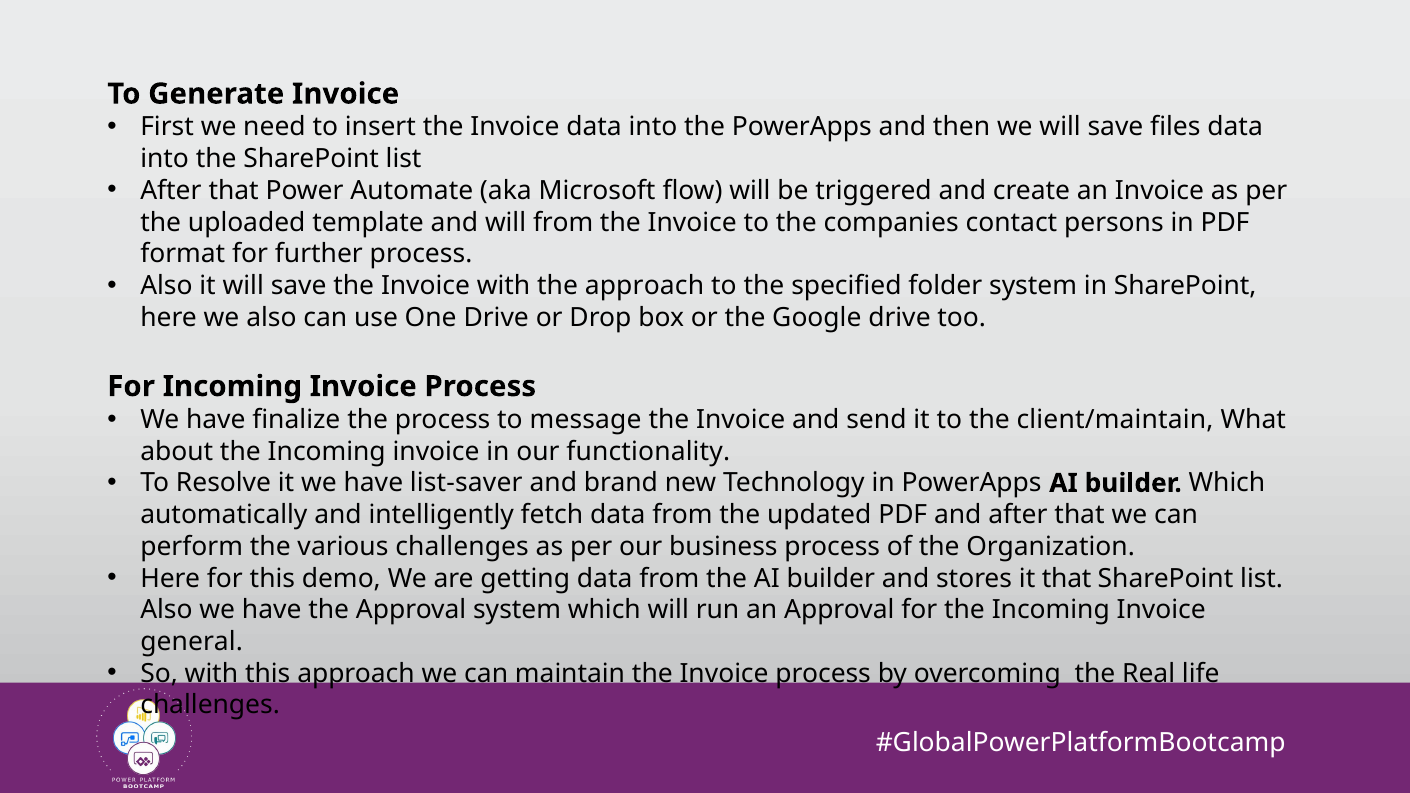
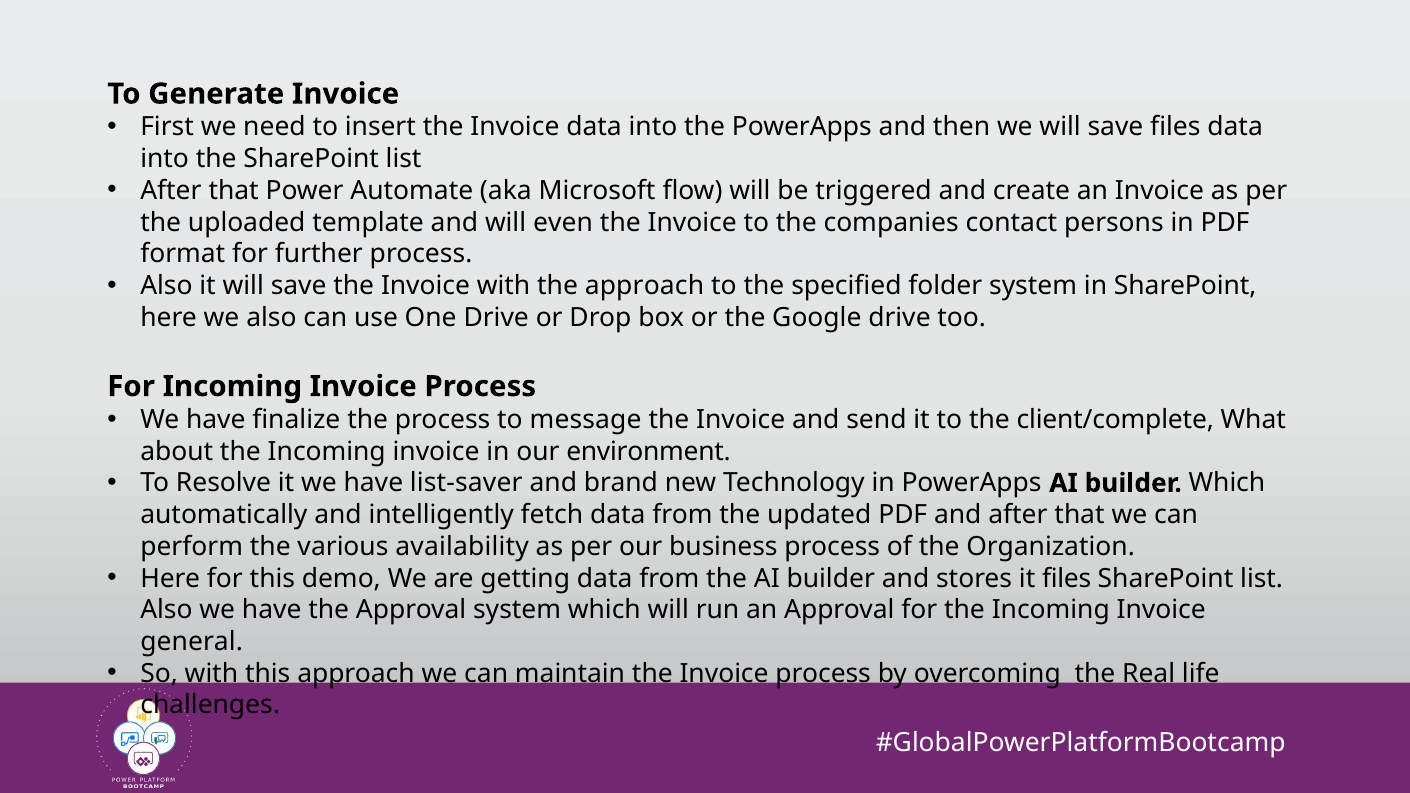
will from: from -> even (563, 222)
client/maintain: client/maintain -> client/complete (1115, 420)
functionality: functionality -> environment (648, 451)
various challenges: challenges -> availability (462, 547)
it that: that -> files (1067, 578)
